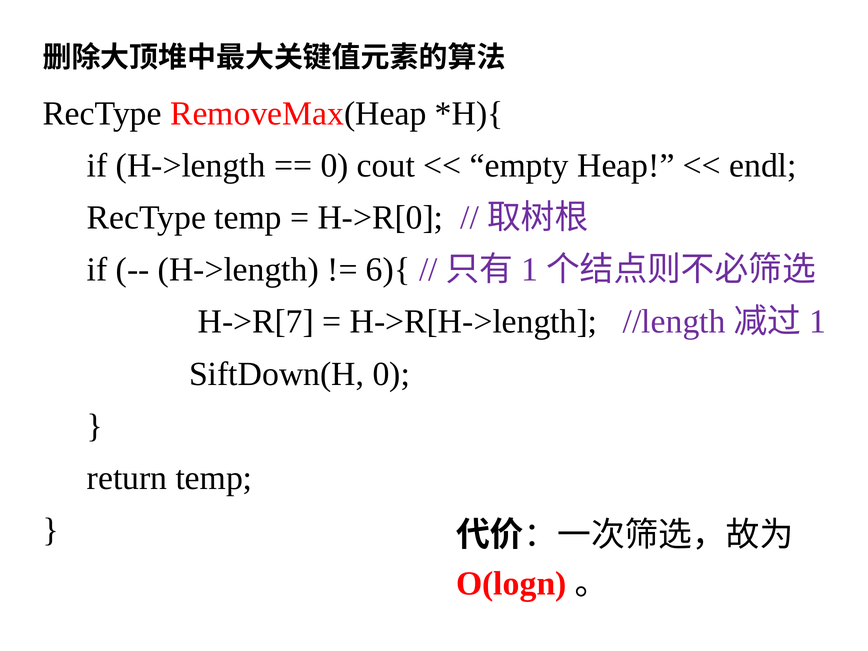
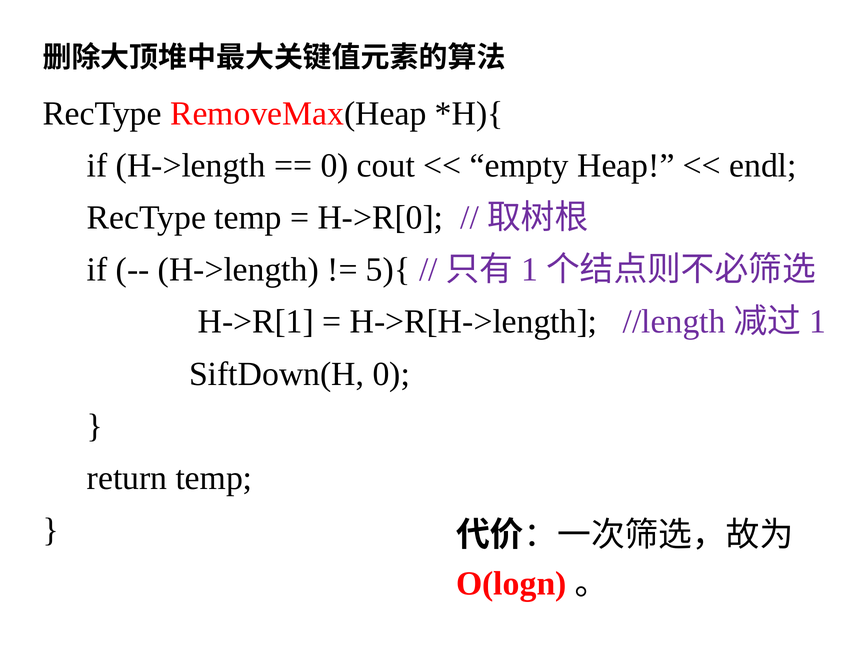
6){: 6){ -> 5){ (388, 270)
H->R[7: H->R[7 -> H->R[1 (256, 322)
